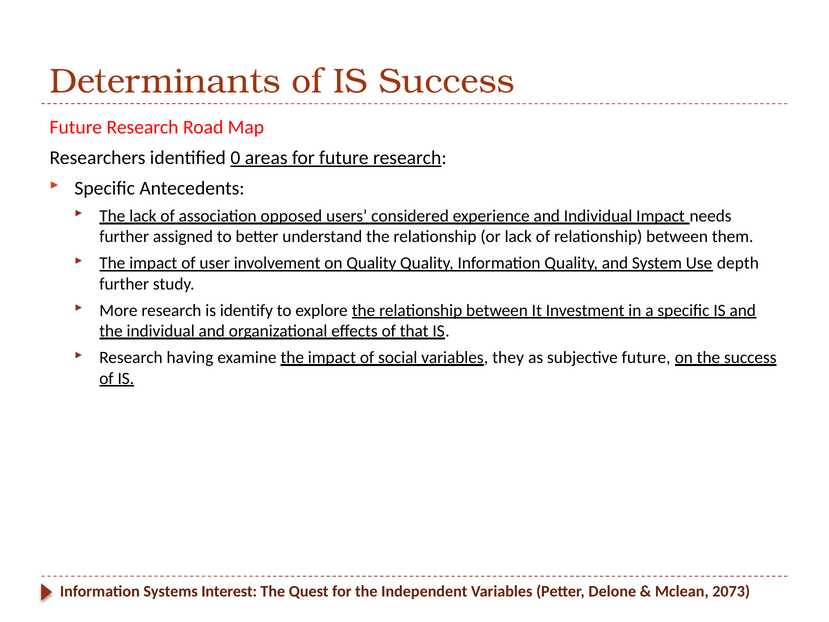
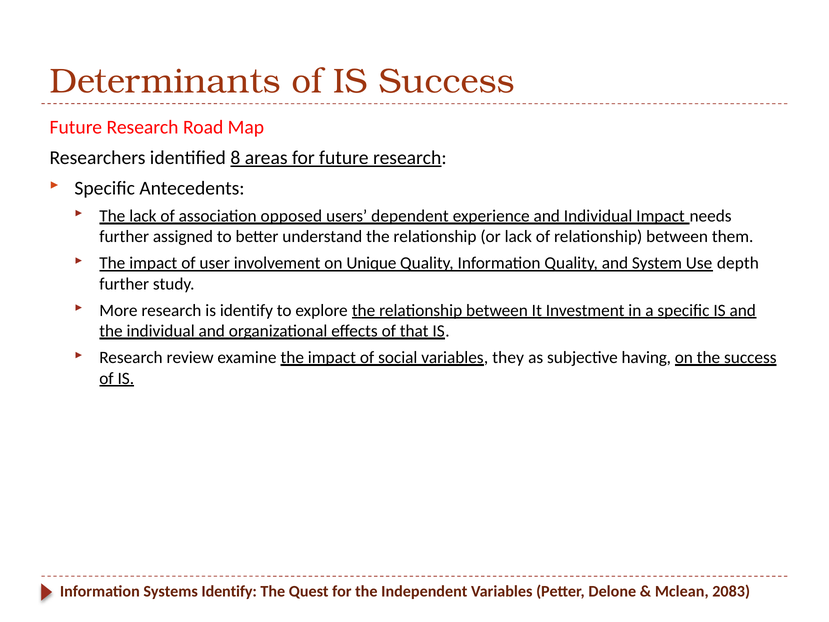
0: 0 -> 8 (235, 158)
considered: considered -> dependent (410, 216)
on Quality: Quality -> Unique (371, 263)
having: having -> review (190, 357)
subjective future: future -> having (646, 357)
Systems Interest: Interest -> Identify (229, 591)
2073: 2073 -> 2083 (731, 591)
